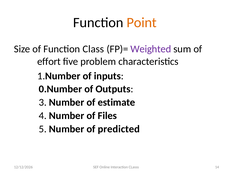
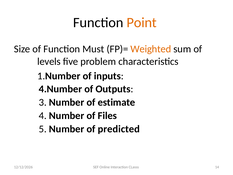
Class: Class -> Must (93, 49)
Weighted colour: purple -> orange (151, 49)
effort: effort -> levels (49, 61)
0.Number: 0.Number -> 4.Number (60, 89)
